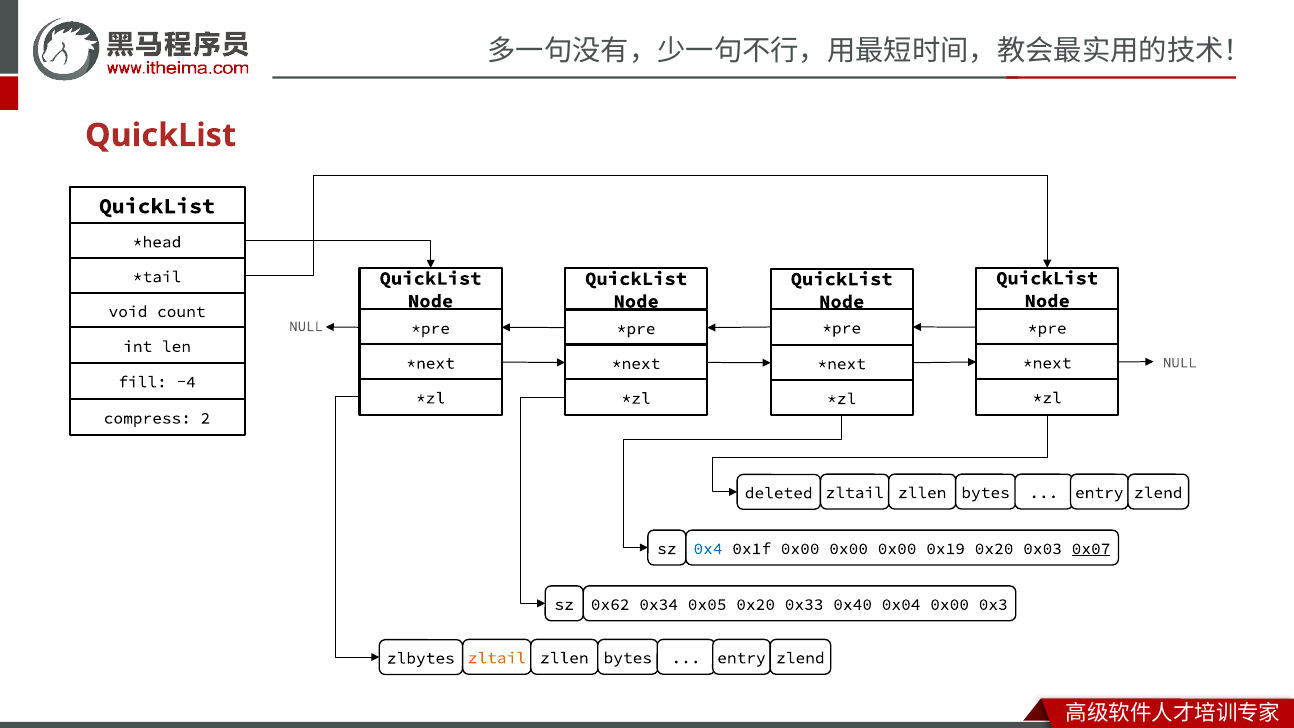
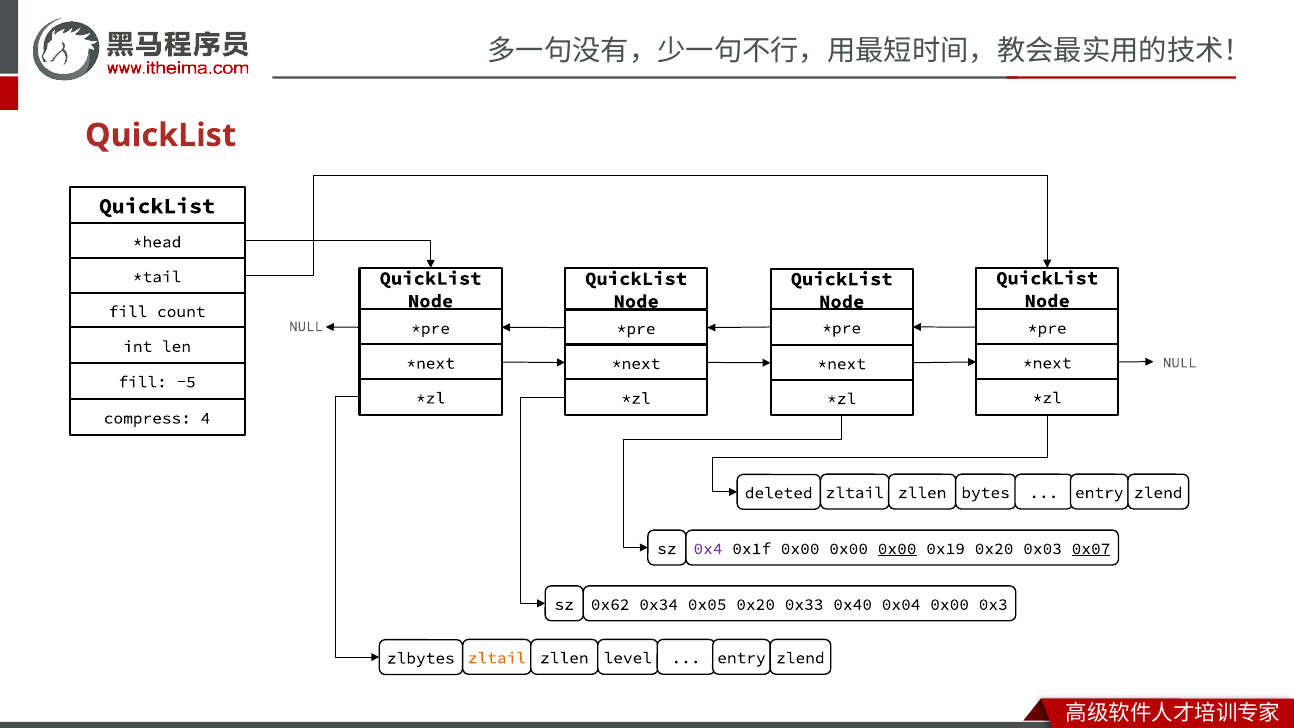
void: void -> fill (128, 312)
-4: -4 -> -5 (186, 382)
2: 2 -> 4 (206, 418)
0x4 colour: blue -> purple (708, 549)
0x00 underline: none -> present (897, 549)
bytes: bytes -> level (628, 658)
